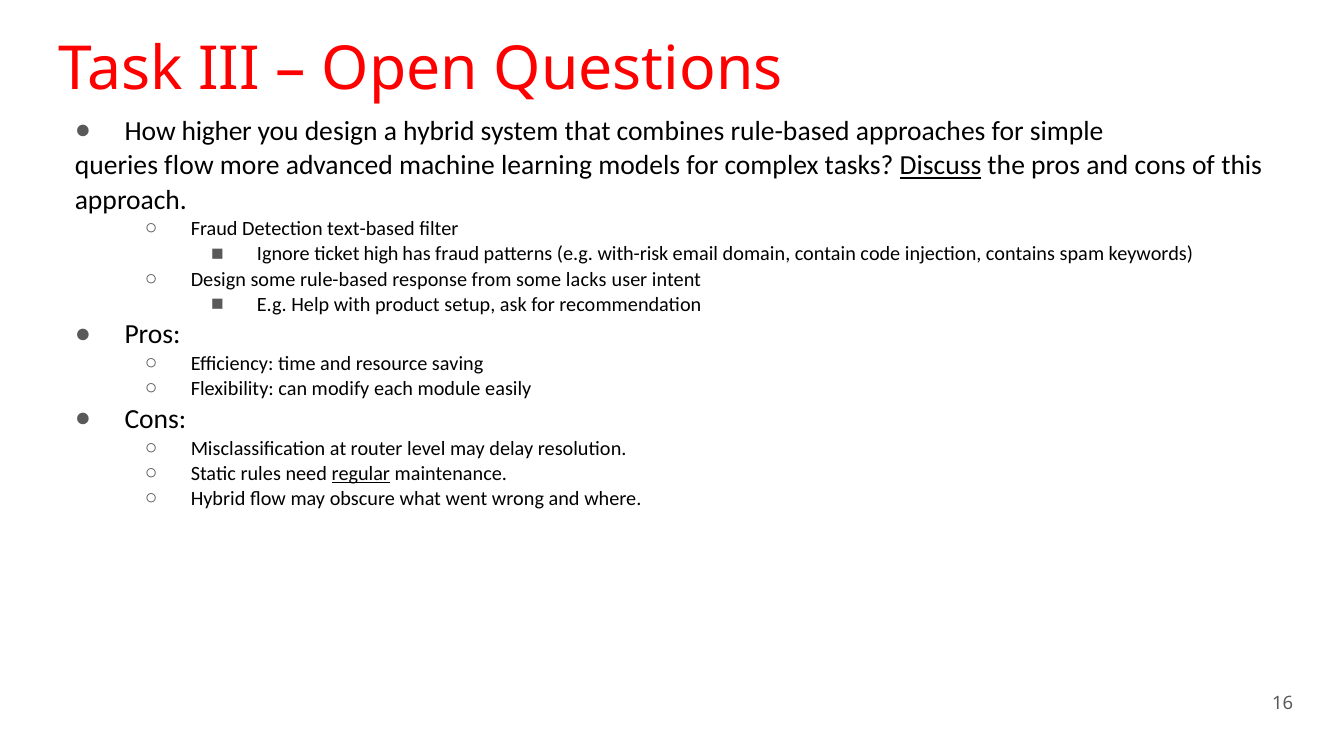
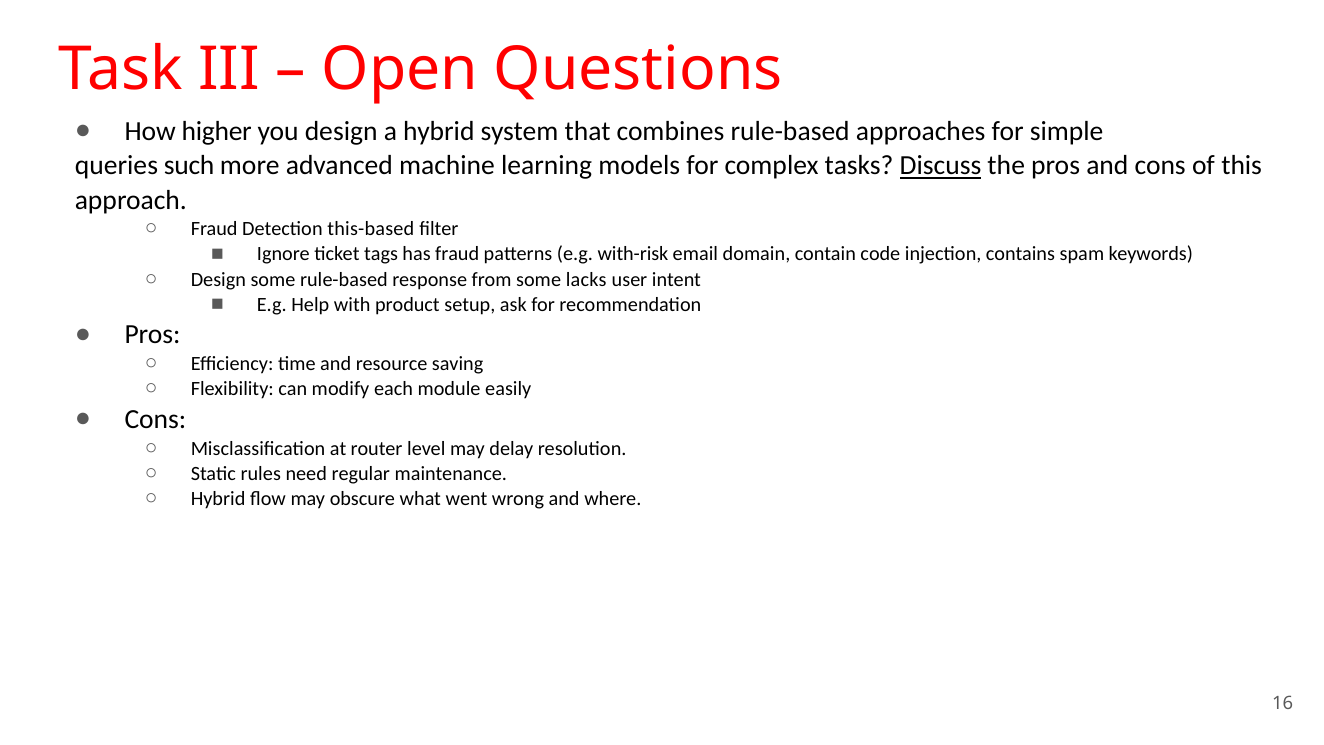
queries flow: flow -> such (189, 166)
text-based: text-based -> this-based (371, 229)
high: high -> tags (381, 254)
regular underline: present -> none (361, 473)
